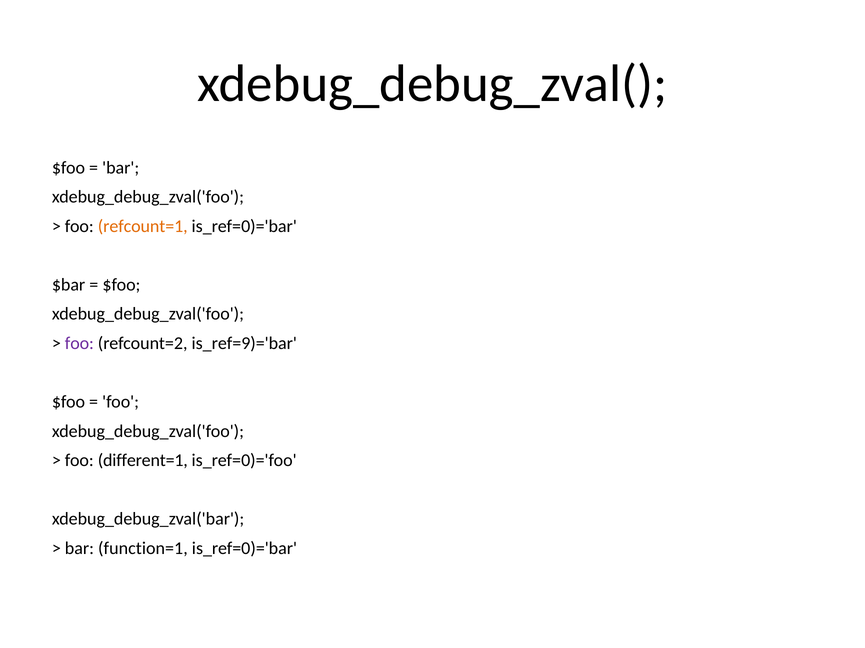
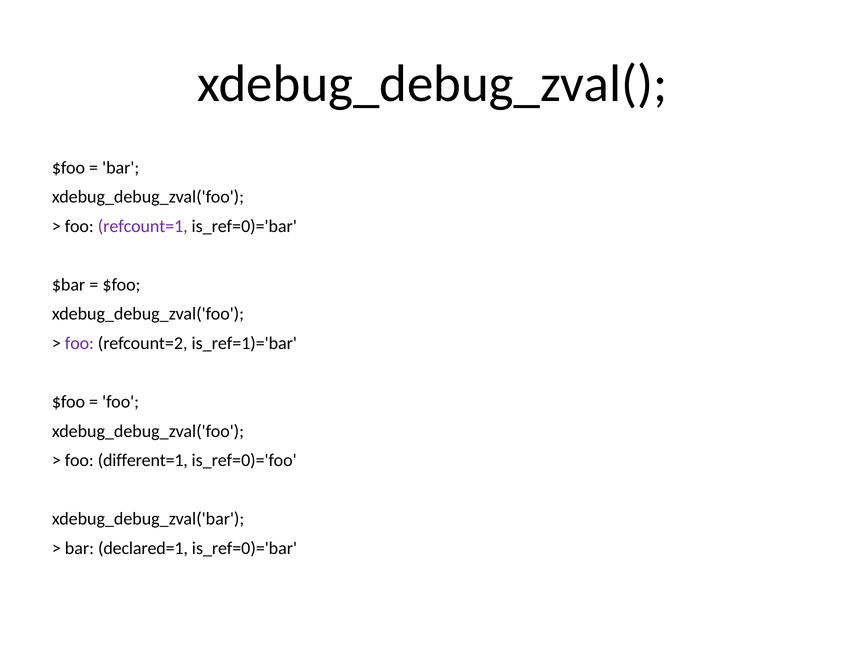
refcount=1 colour: orange -> purple (143, 226)
is_ref=9)='bar: is_ref=9)='bar -> is_ref=1)='bar (244, 344)
function=1: function=1 -> declared=1 (143, 549)
